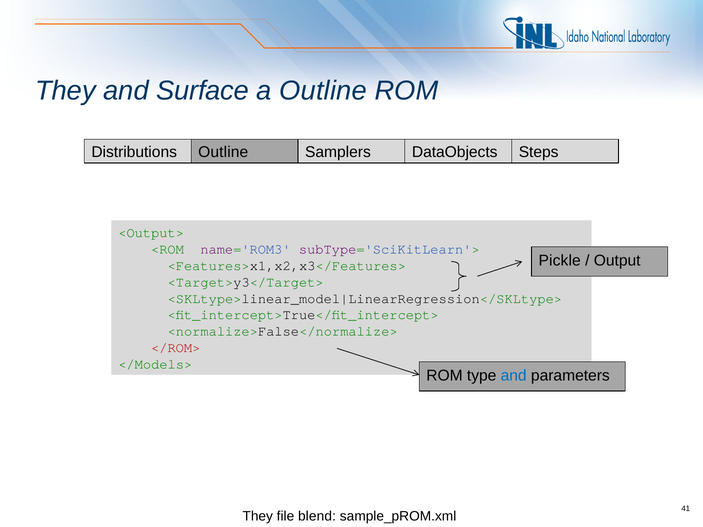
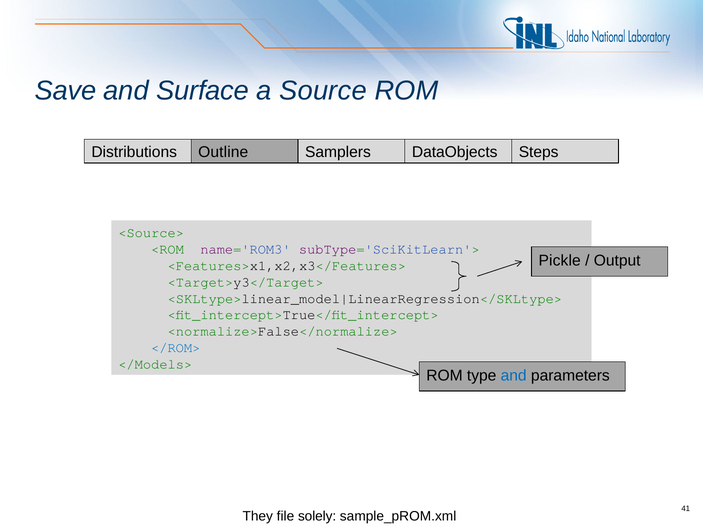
They: They -> Save (66, 91)
a Outline: Outline -> Source (323, 91)
<Output>: <Output> -> <Source> (151, 233)
</ROM> colour: red -> blue (176, 348)
blend: blend -> solely (317, 516)
